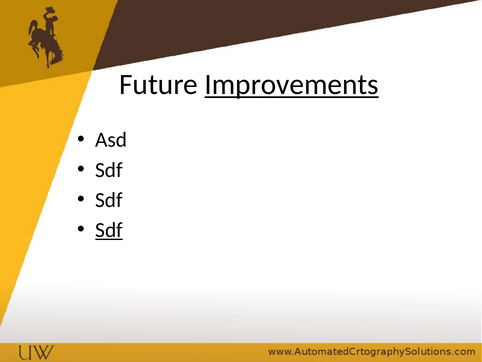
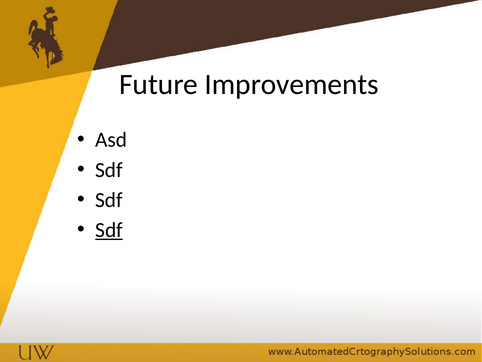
Improvements underline: present -> none (292, 84)
